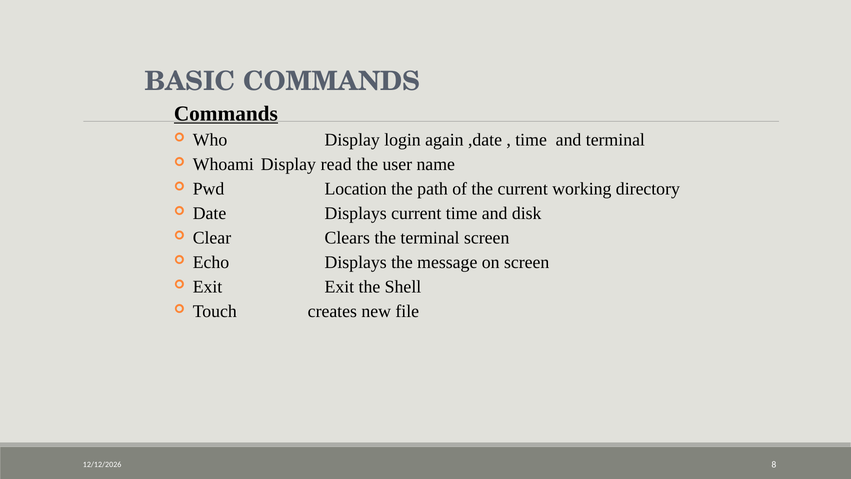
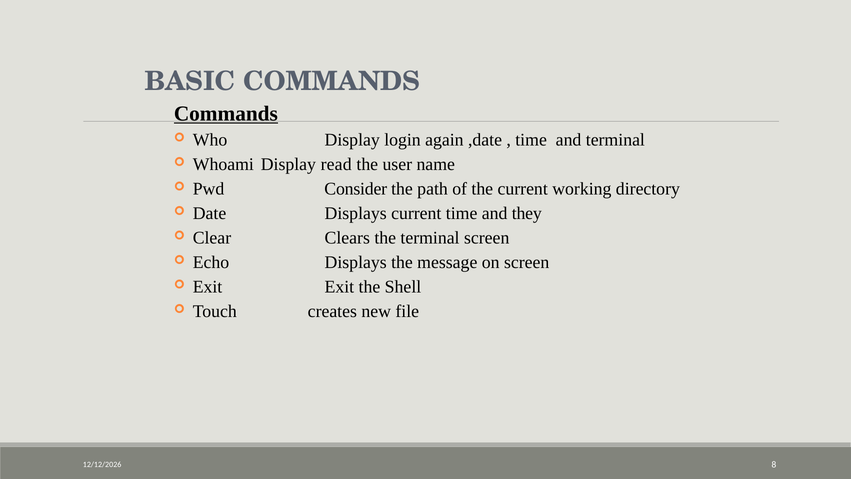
Location: Location -> Consider (356, 189)
disk: disk -> they (527, 213)
